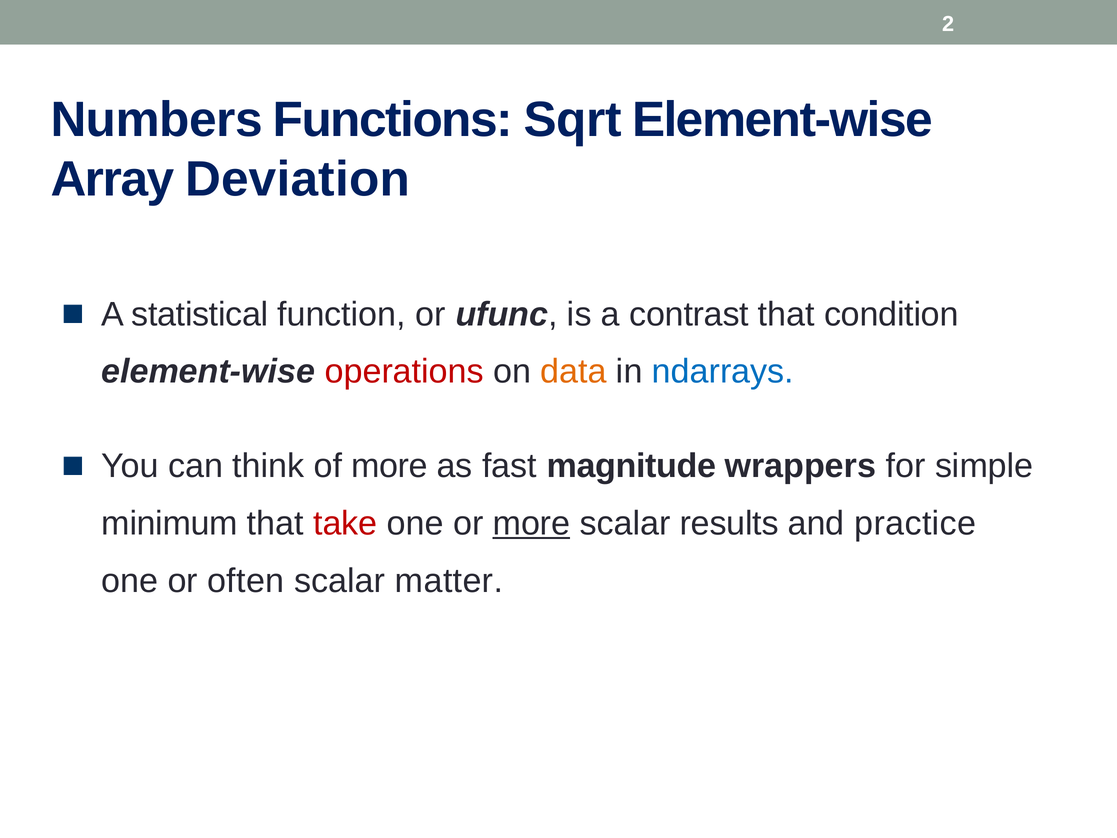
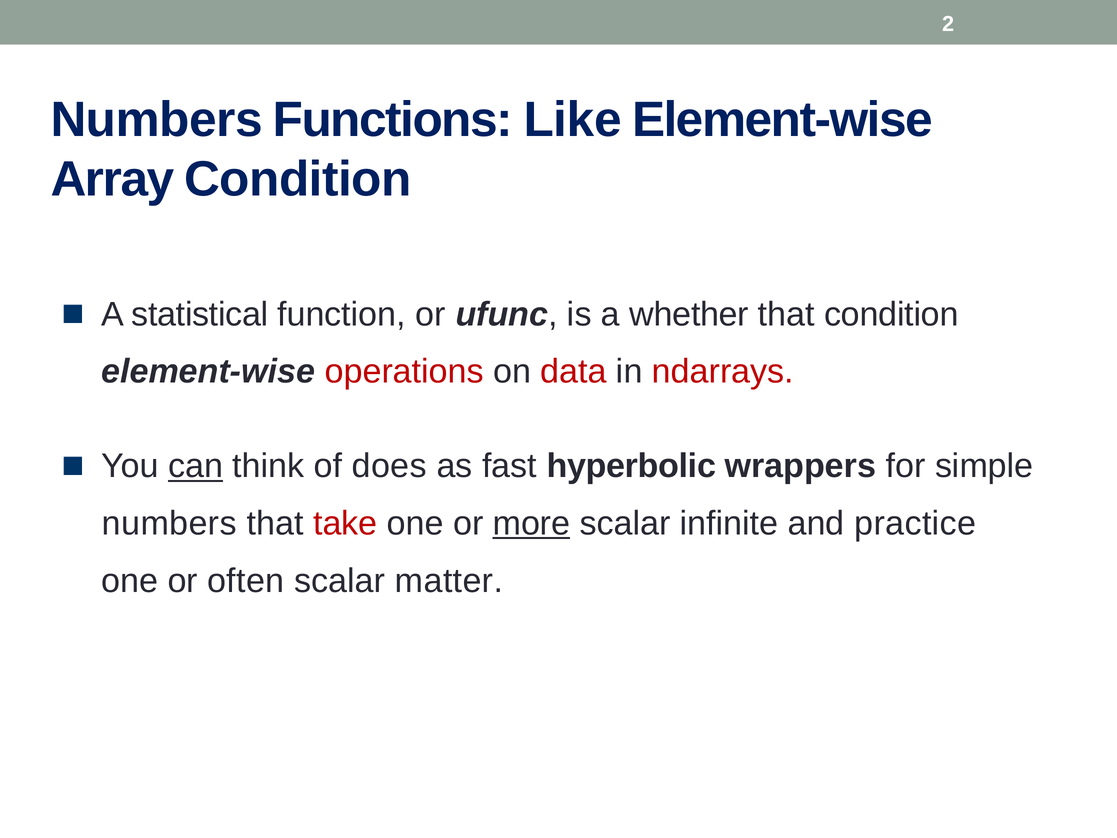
Sqrt: Sqrt -> Like (573, 120)
Array Deviation: Deviation -> Condition (298, 179)
contrast: contrast -> whether (689, 314)
data colour: orange -> red (573, 371)
ndarrays colour: blue -> red (723, 371)
can underline: none -> present (196, 466)
of more: more -> does (389, 466)
magnitude: magnitude -> hyperbolic (631, 466)
minimum: minimum -> numbers (169, 523)
results: results -> infinite (729, 523)
